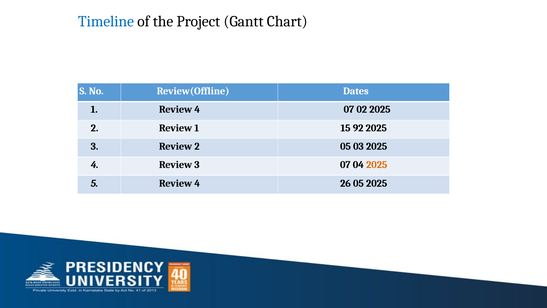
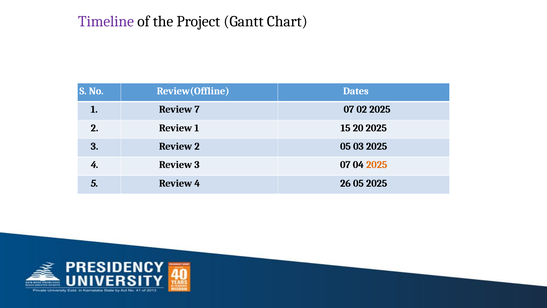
Timeline colour: blue -> purple (106, 21)
1 Review 4: 4 -> 7 (197, 109)
92: 92 -> 20 (358, 128)
